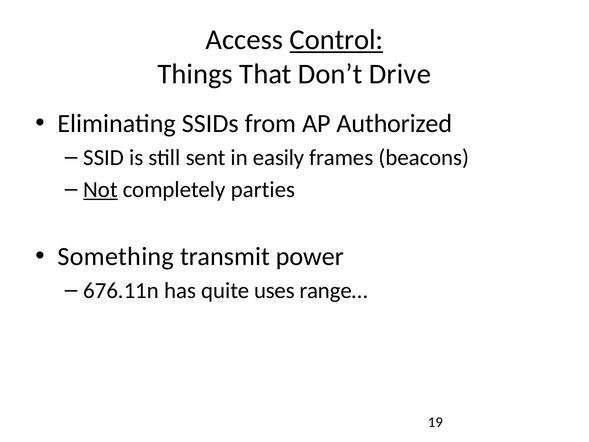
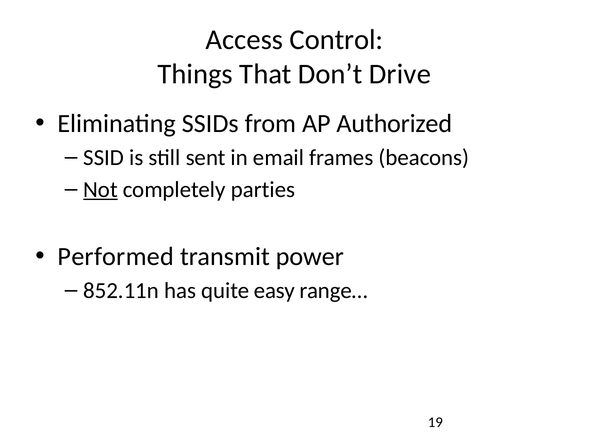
Control underline: present -> none (336, 40)
easily: easily -> email (279, 157)
Something: Something -> Performed (116, 257)
676.11n: 676.11n -> 852.11n (121, 290)
uses: uses -> easy (274, 290)
